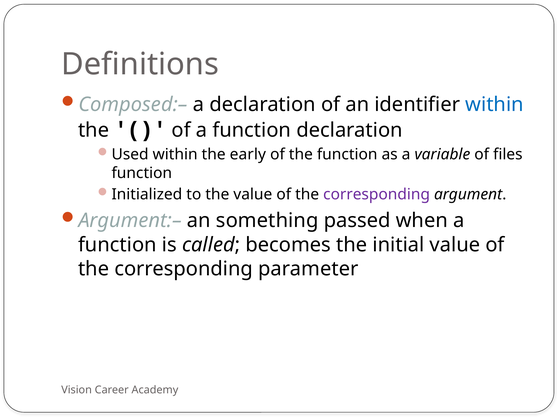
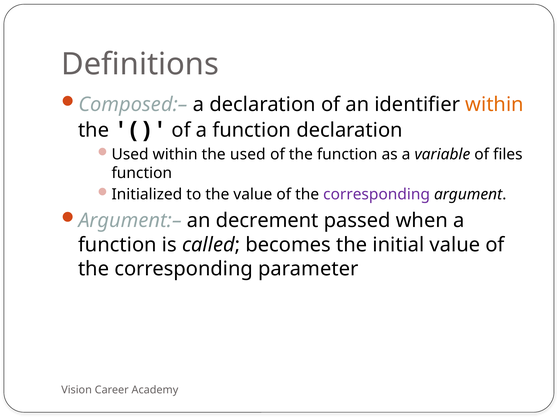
within colour: blue -> orange (495, 105)
the early: early -> used (248, 155)
something: something -> decrement (267, 221)
